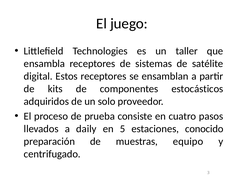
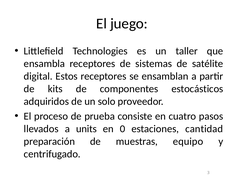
daily: daily -> units (86, 129)
5: 5 -> 0 (123, 129)
conocido: conocido -> cantidad (204, 129)
